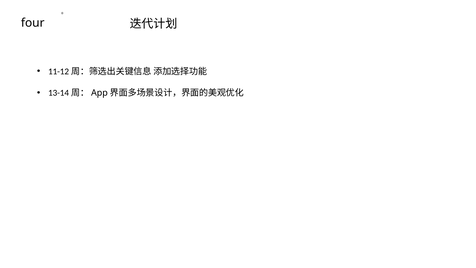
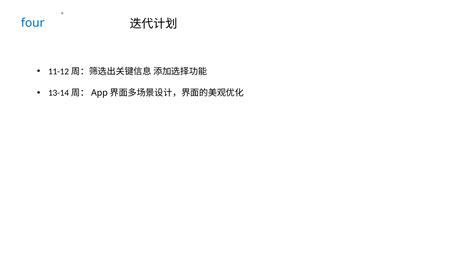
four colour: black -> blue (33, 23)
